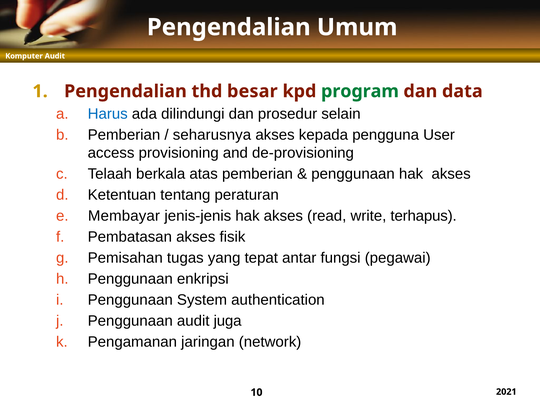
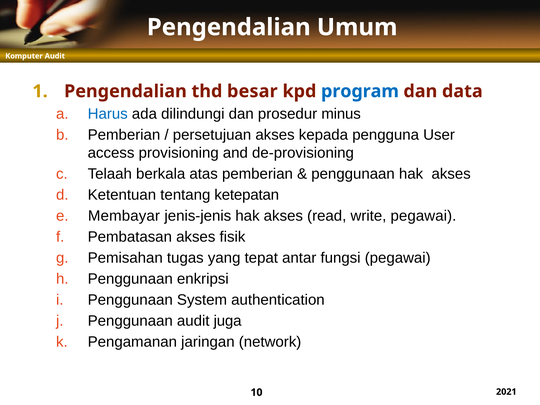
program colour: green -> blue (360, 91)
selain: selain -> minus (341, 114)
seharusnya: seharusnya -> persetujuan (212, 135)
peraturan: peraturan -> ketepatan (247, 195)
write terhapus: terhapus -> pegawai (423, 216)
